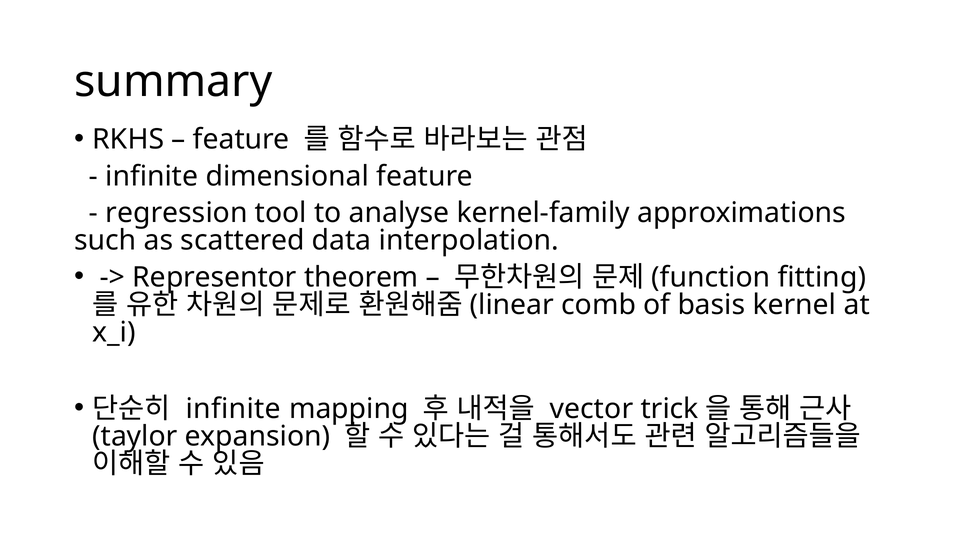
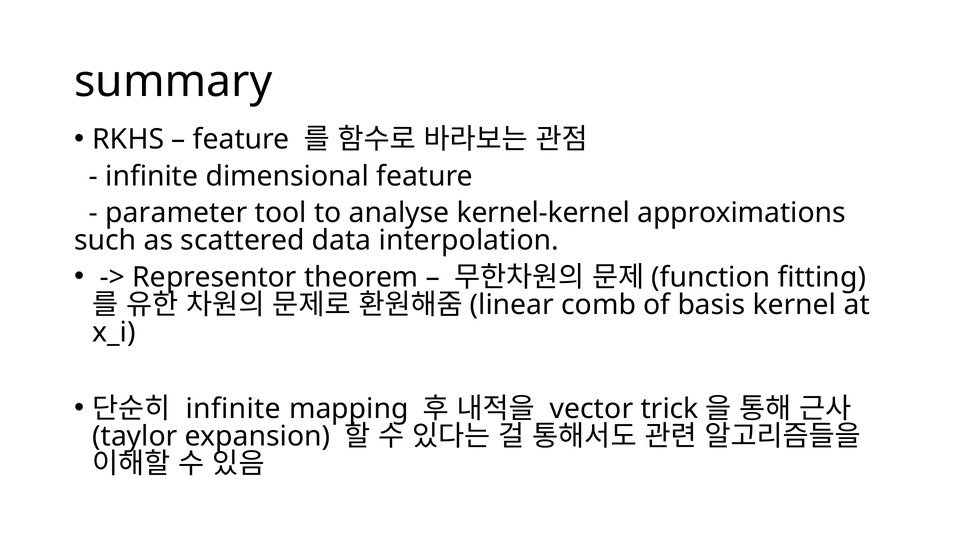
regression: regression -> parameter (176, 213)
kernel-family: kernel-family -> kernel-kernel (543, 213)
